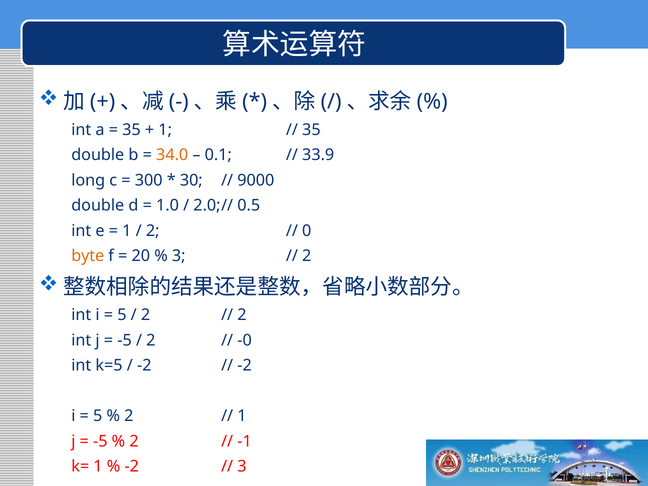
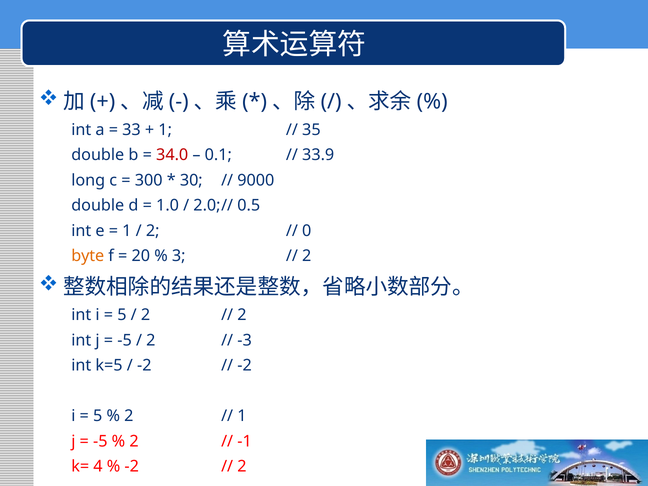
35: 35 -> 33 (131, 130)
34.0 colour: orange -> red (172, 155)
-0: -0 -> -3 (245, 340)
k= 1: 1 -> 4 (98, 467)
3: 3 -> 2 (242, 467)
